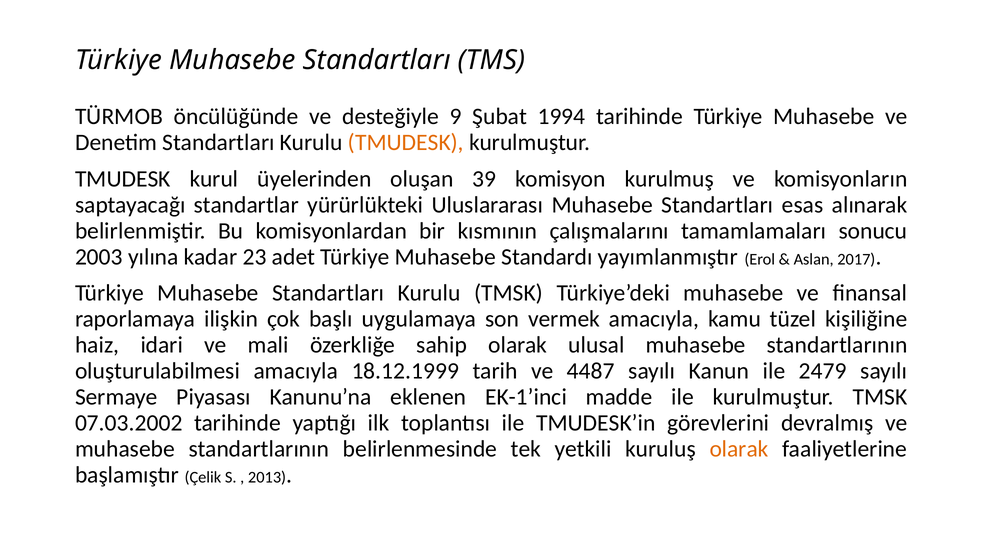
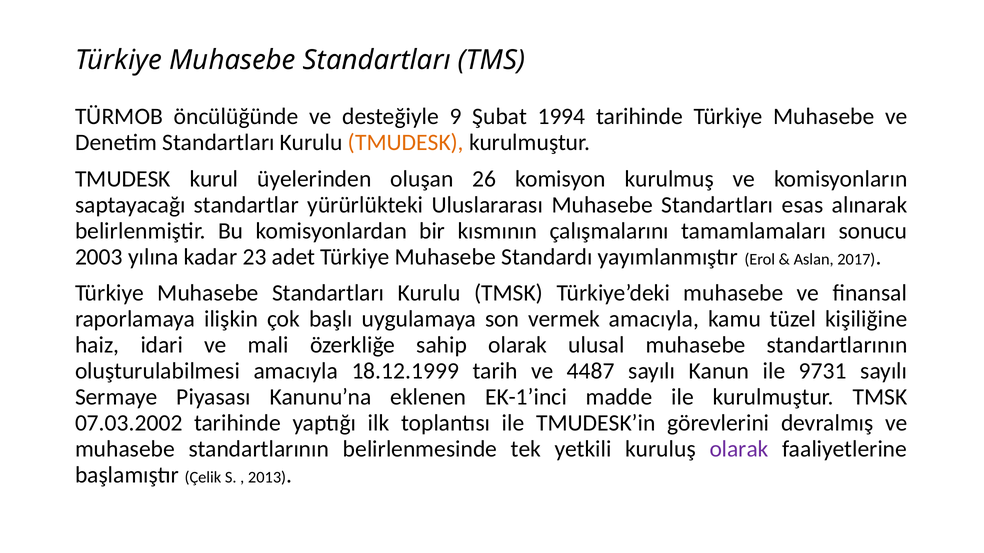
39: 39 -> 26 (484, 179)
2479: 2479 -> 9731 (823, 371)
olarak colour: orange -> purple (739, 450)
